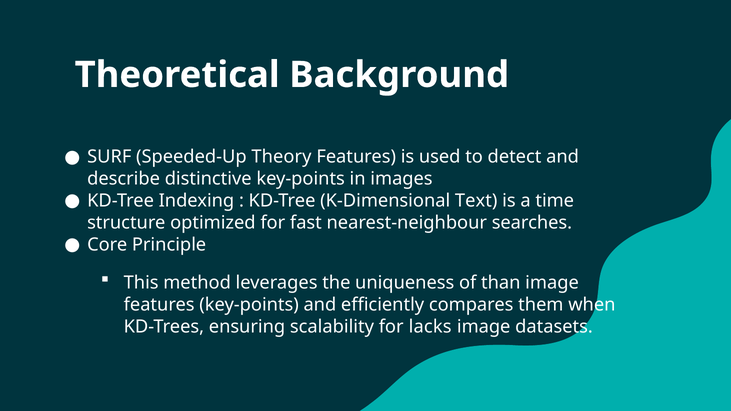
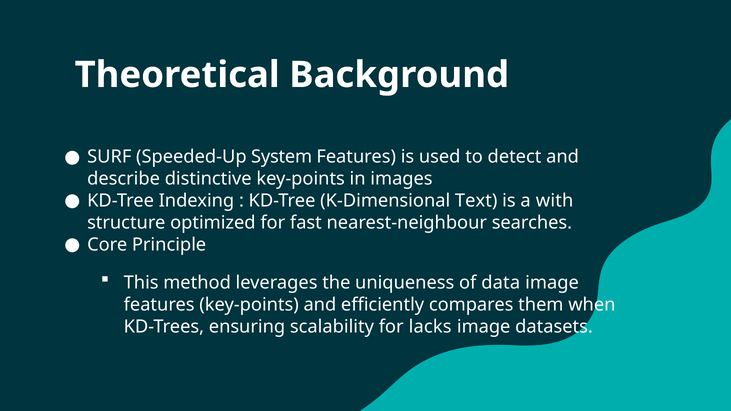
Theory: Theory -> System (282, 157)
time: time -> with (555, 201)
than: than -> data (501, 283)
